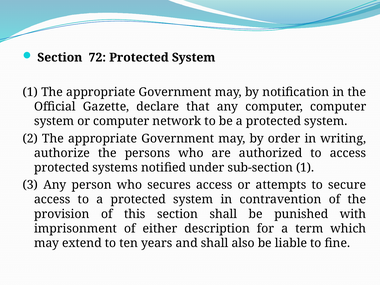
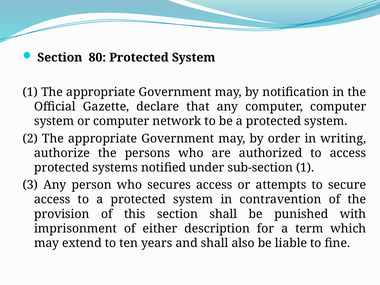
72: 72 -> 80 (97, 57)
